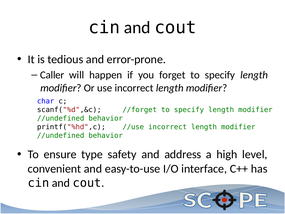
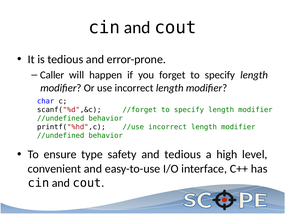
and address: address -> tedious (183, 154)
